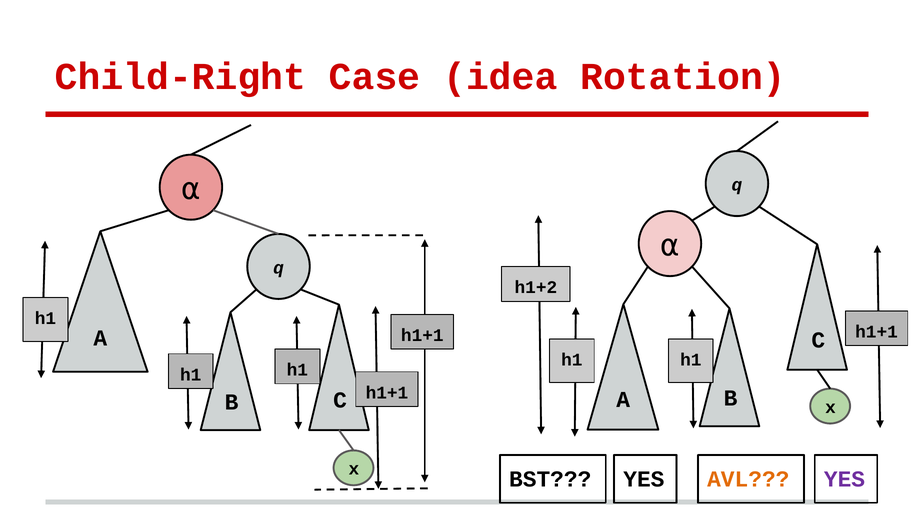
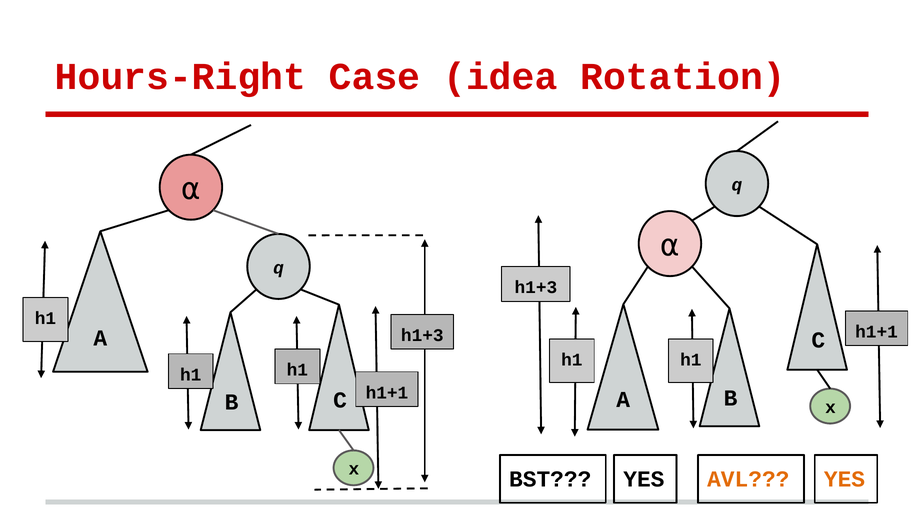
Child-Right: Child-Right -> Hours-Right (180, 77)
h1+2: h1+2 -> h1+3 (536, 288)
h1+1: h1+1 -> h1+3 (422, 336)
YES colour: purple -> orange (844, 480)
